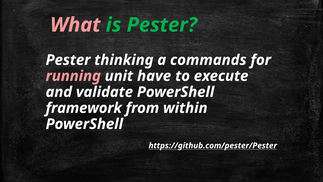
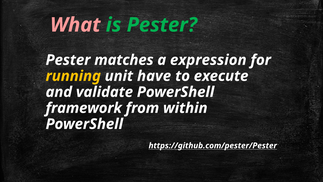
thinking: thinking -> matches (124, 60)
commands: commands -> expression (208, 60)
running colour: pink -> yellow (73, 76)
